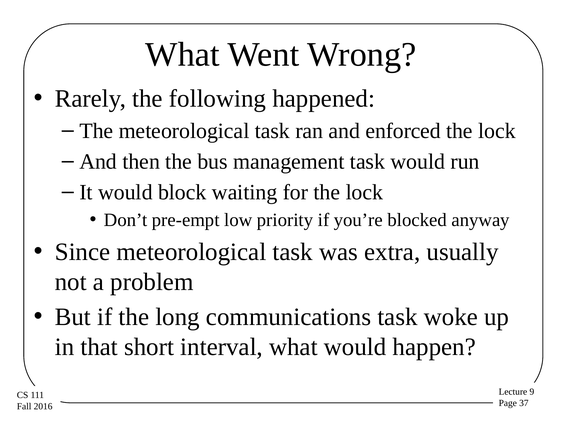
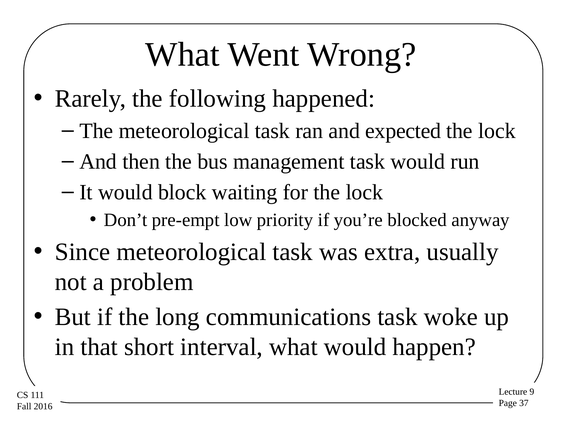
enforced: enforced -> expected (403, 131)
